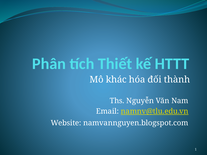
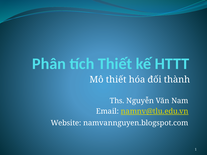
Mô khác: khác -> thiết (116, 80)
